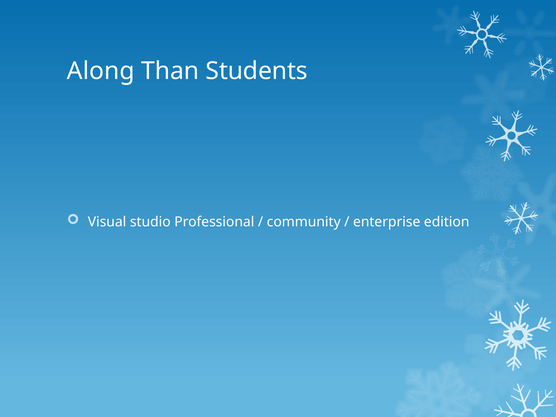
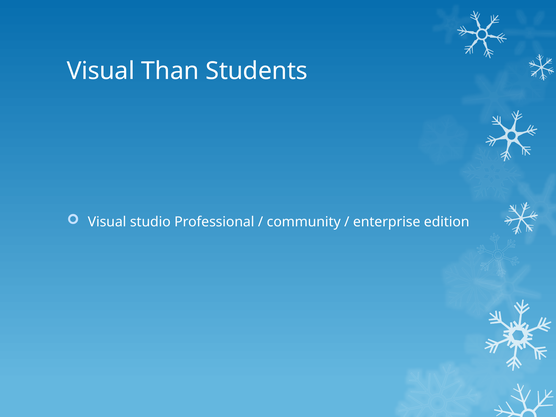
Along: Along -> Visual (101, 71)
